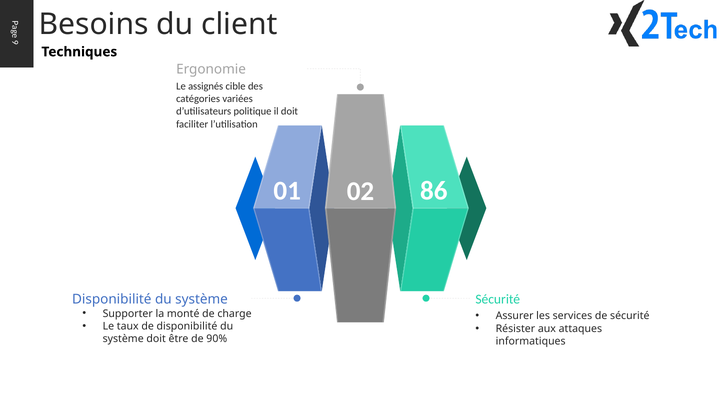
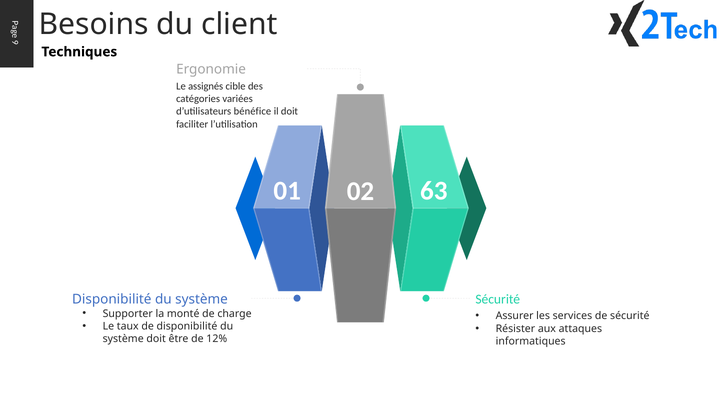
politique: politique -> bénéfice (252, 111)
86: 86 -> 63 (434, 191)
90%: 90% -> 12% (217, 339)
